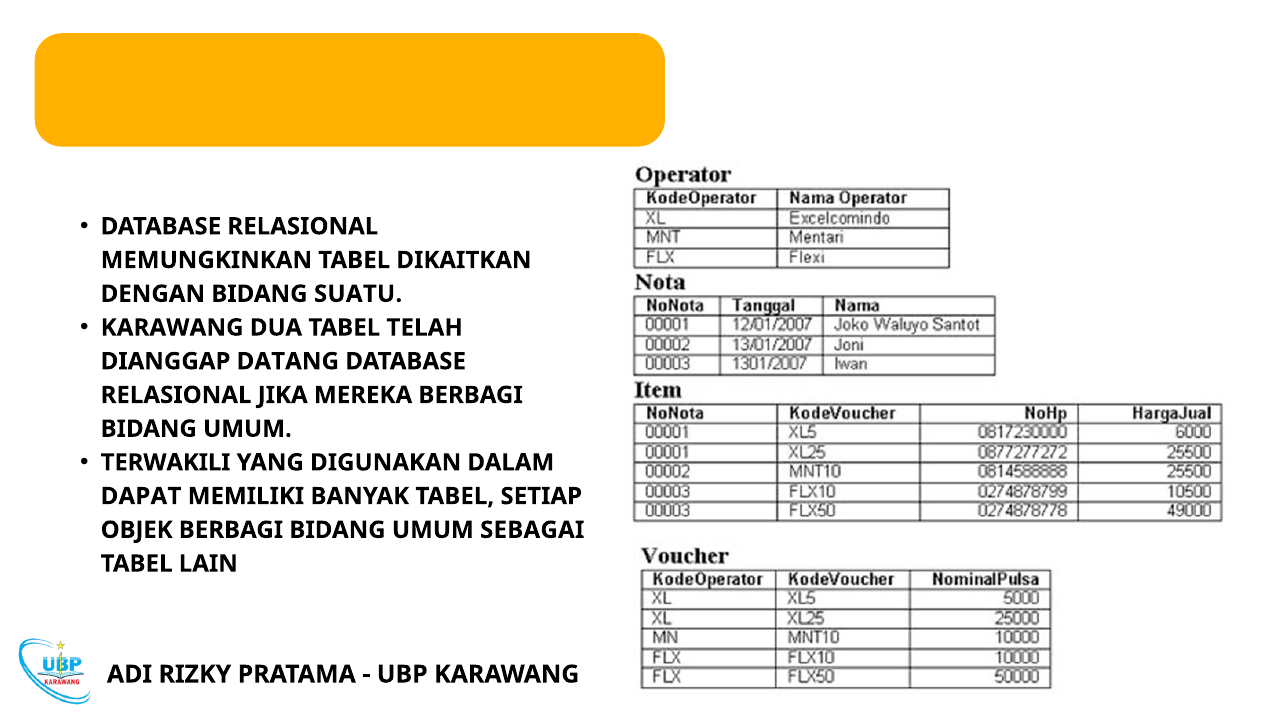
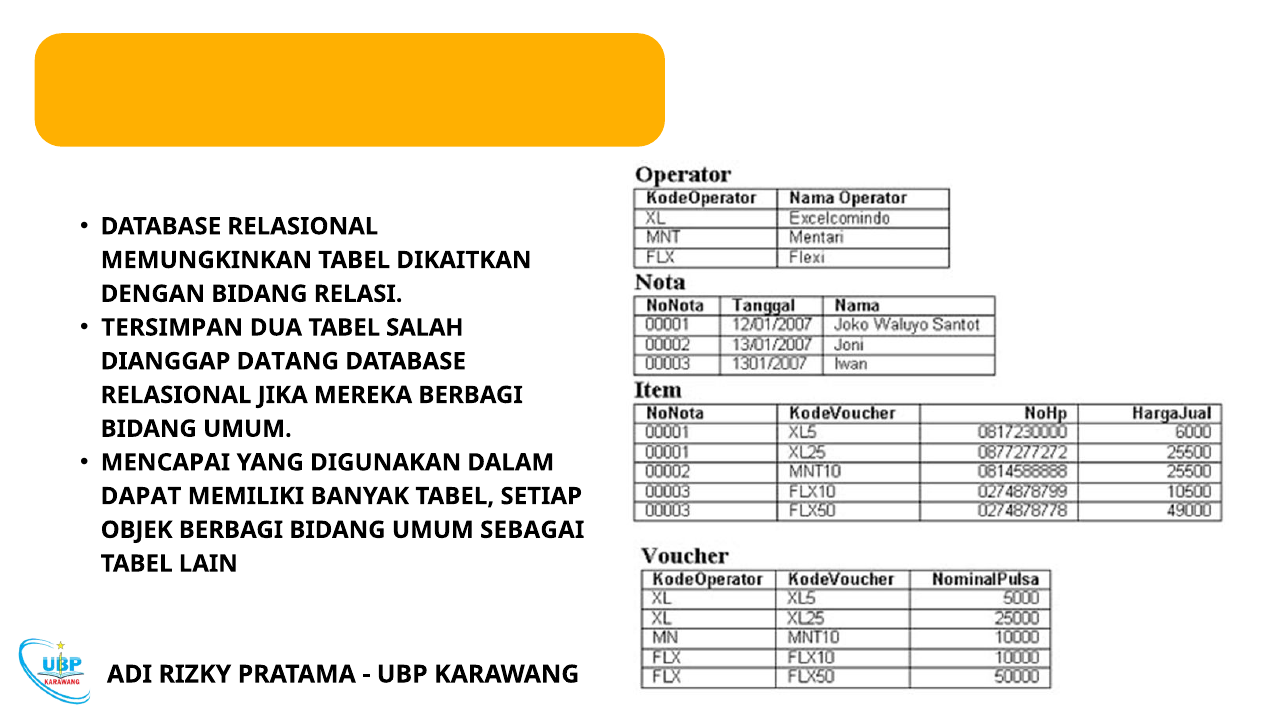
SUATU: SUATU -> RELASI (358, 294)
KARAWANG: KARAWANG -> TERSIMPAN (172, 328)
TELAH: TELAH -> SALAH (425, 328)
TERWAKILI: TERWAKILI -> MENCAPAI (165, 462)
